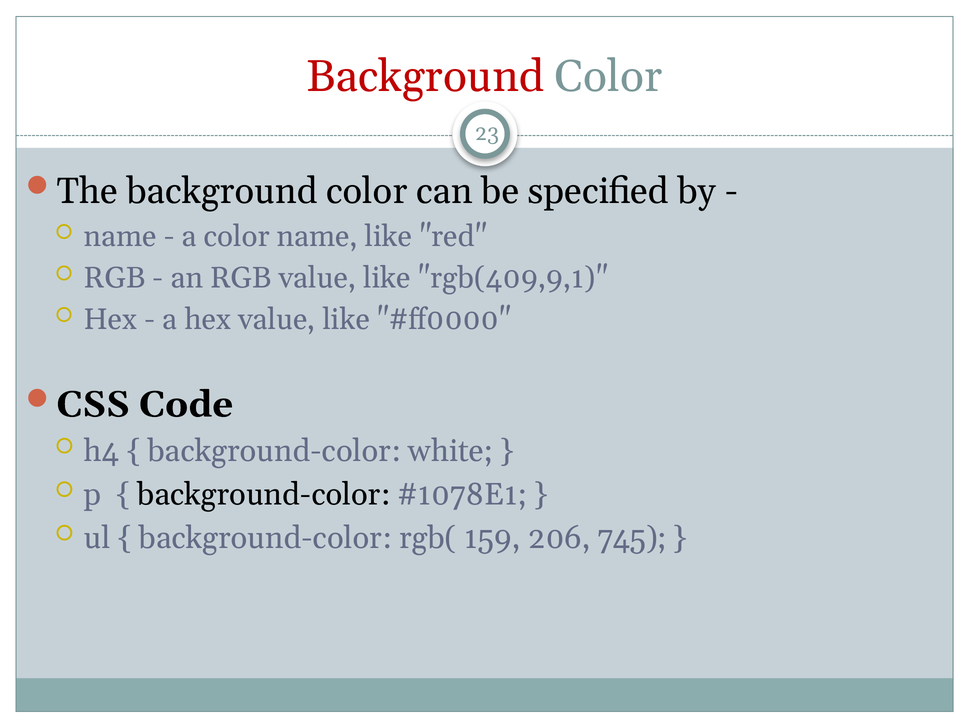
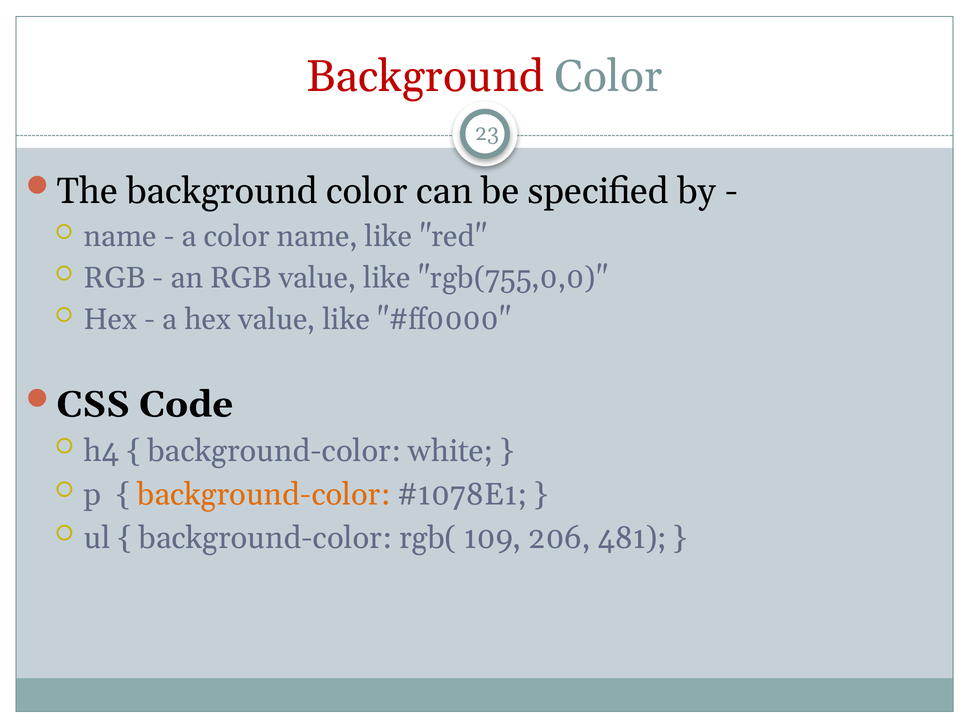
rgb(409,9,1: rgb(409,9,1 -> rgb(755,0,0 (513, 278)
background-color colour: black -> orange (264, 494)
159: 159 -> 109 (493, 537)
745: 745 -> 481 (632, 537)
